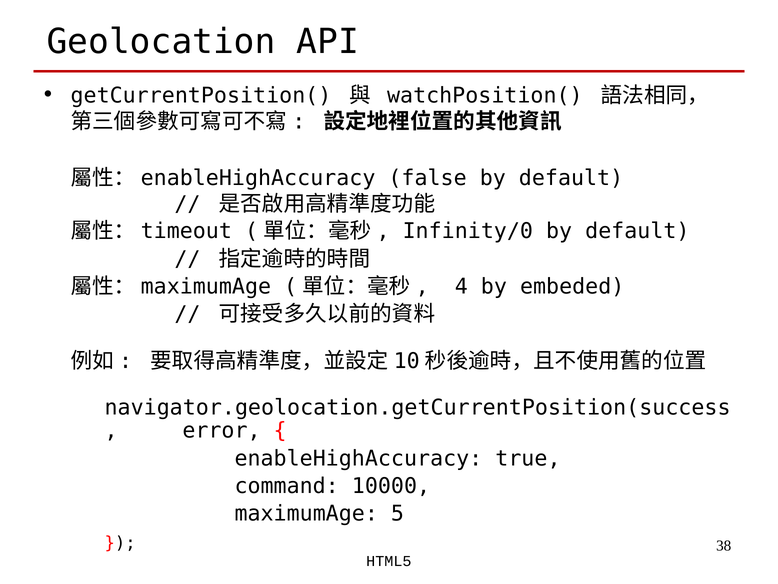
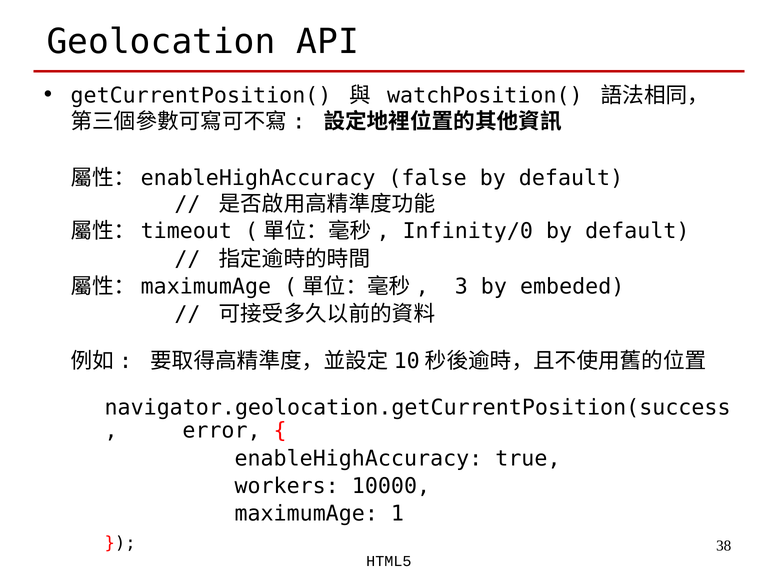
4: 4 -> 3 (461, 286)
command: command -> workers (287, 486)
5: 5 -> 1 (397, 513)
